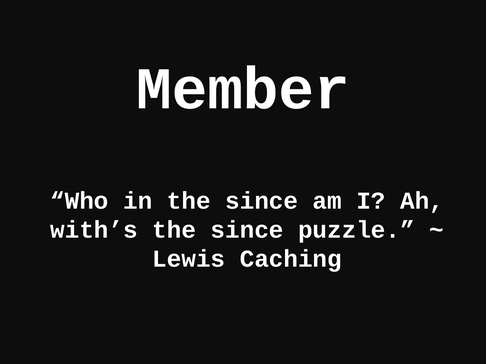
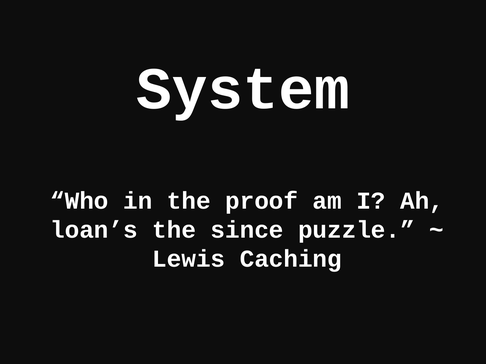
Member: Member -> System (243, 89)
in the since: since -> proof (262, 201)
with’s: with’s -> loan’s (94, 230)
